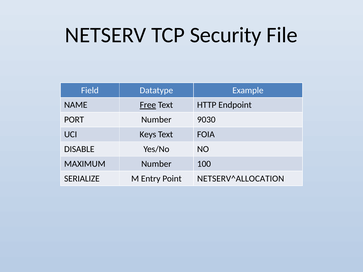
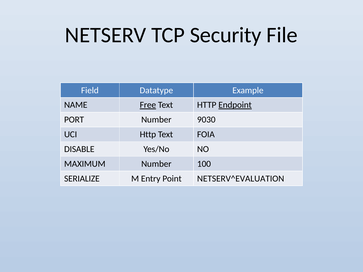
Endpoint underline: none -> present (235, 105)
UCI Keys: Keys -> Http (148, 135)
NETSERV^ALLOCATION: NETSERV^ALLOCATION -> NETSERV^EVALUATION (241, 179)
